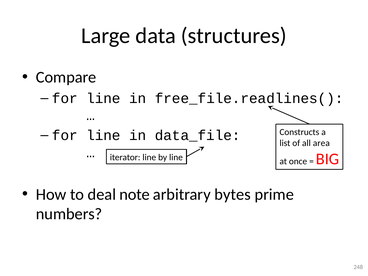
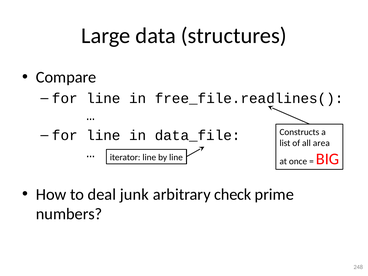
note: note -> junk (134, 194)
bytes: bytes -> check (233, 194)
